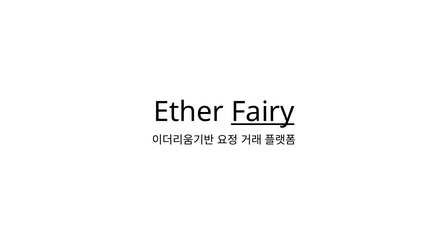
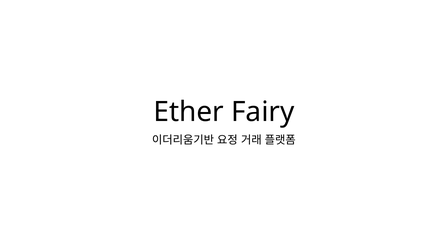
Fairy underline: present -> none (263, 112)
